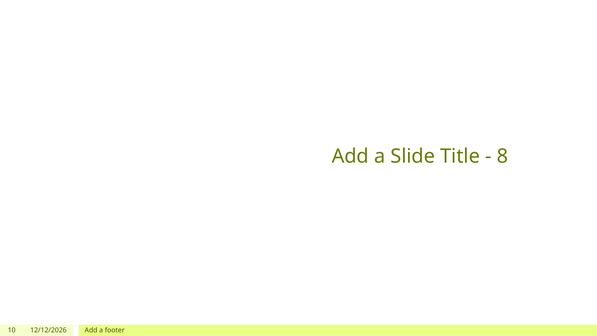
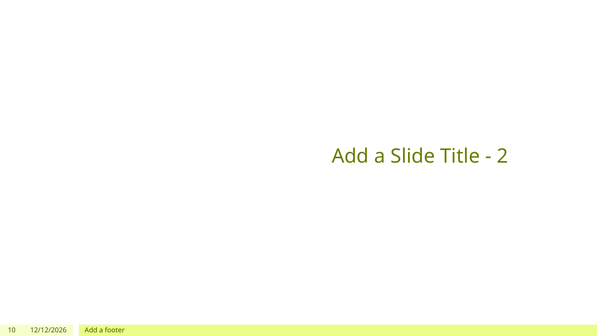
8: 8 -> 2 (502, 156)
